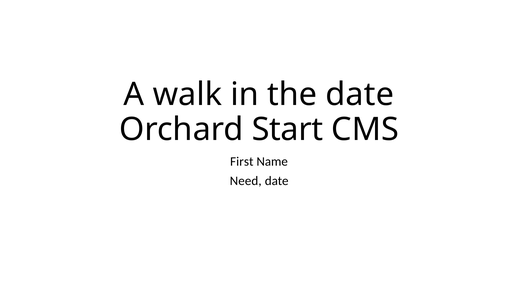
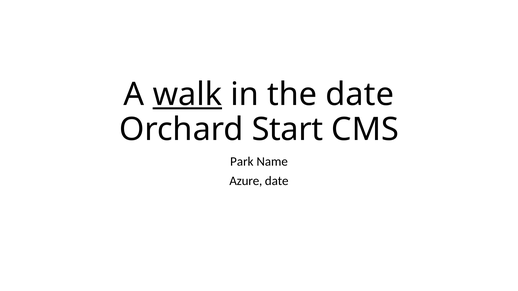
walk underline: none -> present (187, 95)
First: First -> Park (242, 162)
Need: Need -> Azure (246, 181)
